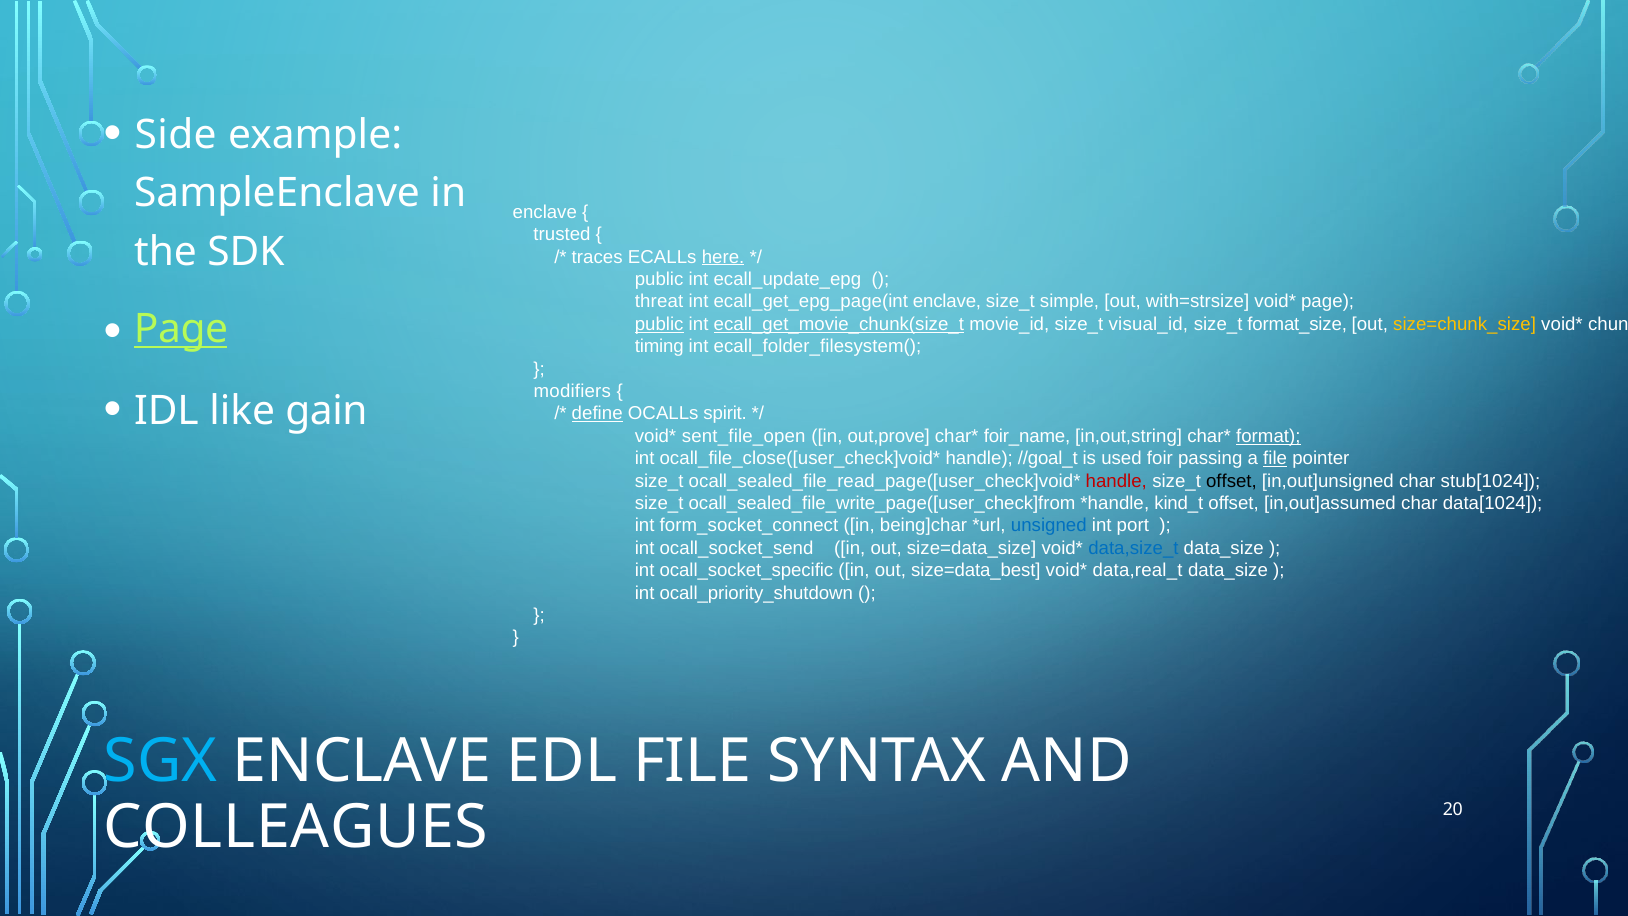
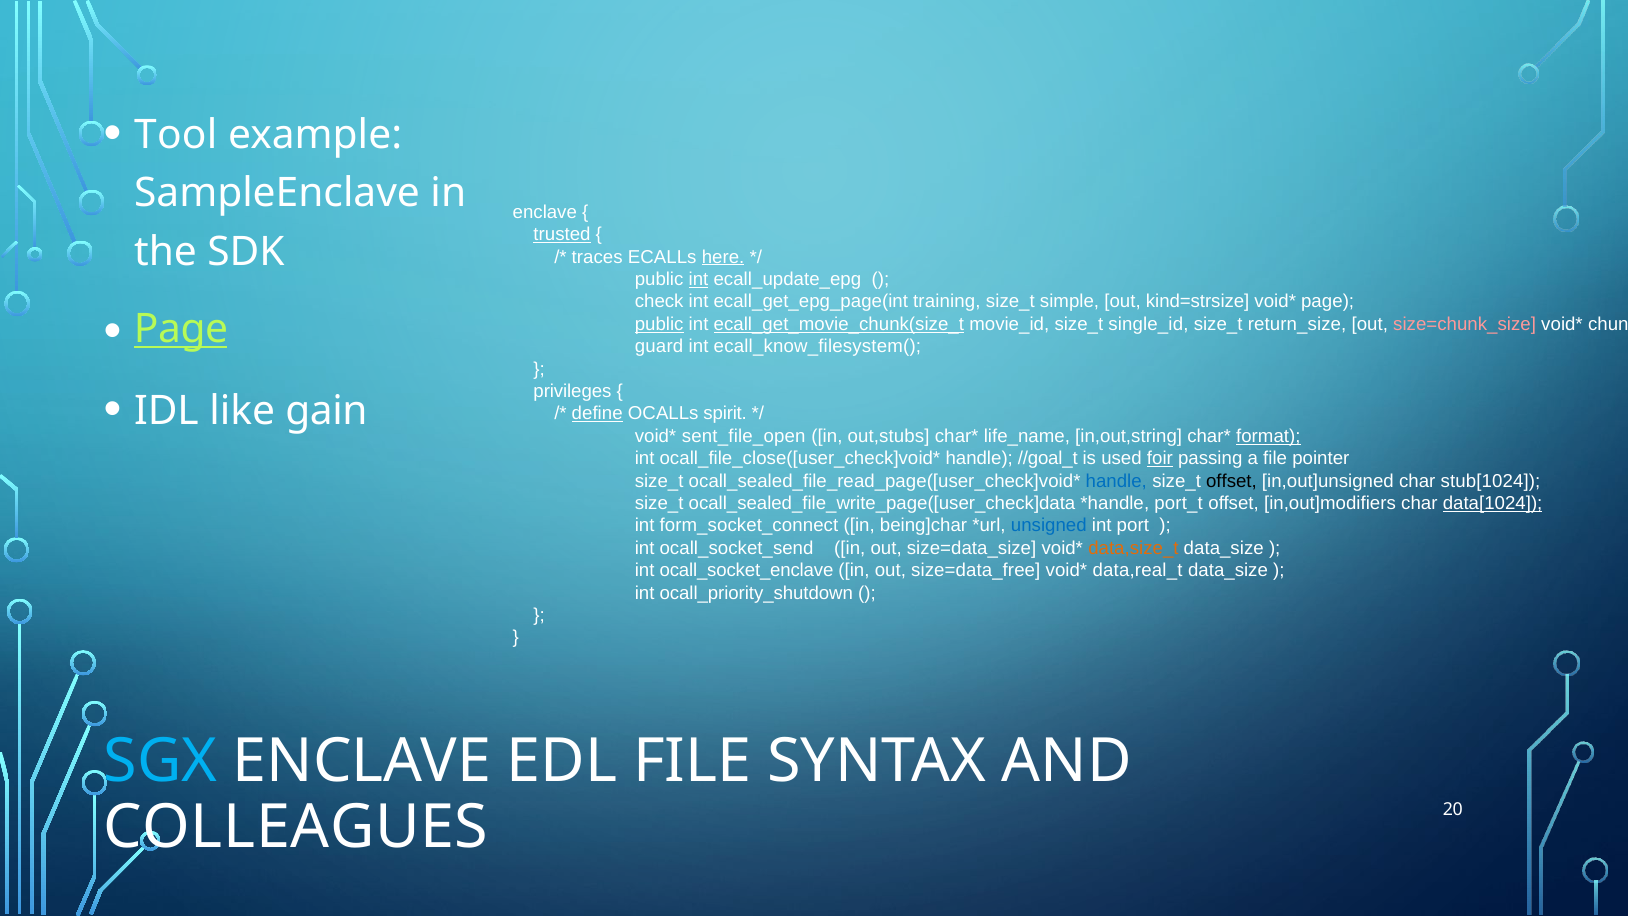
Side: Side -> Tool (176, 135)
trusted underline: none -> present (562, 234)
int underline: none -> present (699, 279)
threat: threat -> check (659, 302)
ecall_get_epg_page(int enclave: enclave -> training (947, 302)
with=strsize: with=strsize -> kind=strsize (1198, 302)
visual_id: visual_id -> single_id (1148, 324)
format_size: format_size -> return_size (1297, 324)
size=chunk_size colour: yellow -> pink (1465, 324)
timing: timing -> guard (659, 346)
ecall_folder_filesystem(: ecall_folder_filesystem( -> ecall_know_filesystem( (817, 346)
modifiers: modifiers -> privileges (572, 391)
out,prove: out,prove -> out,stubs (889, 436)
foir_name: foir_name -> life_name (1027, 436)
foir underline: none -> present (1160, 458)
file underline: present -> none (1275, 458)
handle colour: red -> blue (1116, 481)
ocall_sealed_file_write_page([user_check]from: ocall_sealed_file_write_page([user_check]from -> ocall_sealed_file_write_page([user_check]data (882, 503)
kind_t: kind_t -> port_t (1179, 503)
in,out]assumed: in,out]assumed -> in,out]modifiers (1330, 503)
data[1024 underline: none -> present (1493, 503)
data,size_t colour: blue -> orange (1133, 548)
ocall_socket_specific: ocall_socket_specific -> ocall_socket_enclave (746, 570)
size=data_best: size=data_best -> size=data_free (976, 570)
